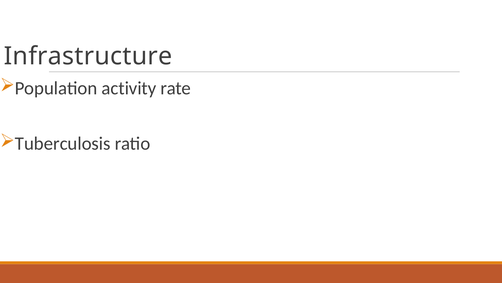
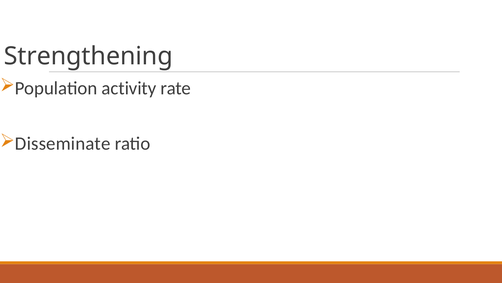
Infrastructure: Infrastructure -> Strengthening (88, 56)
Tuberculosis: Tuberculosis -> Disseminate (63, 143)
